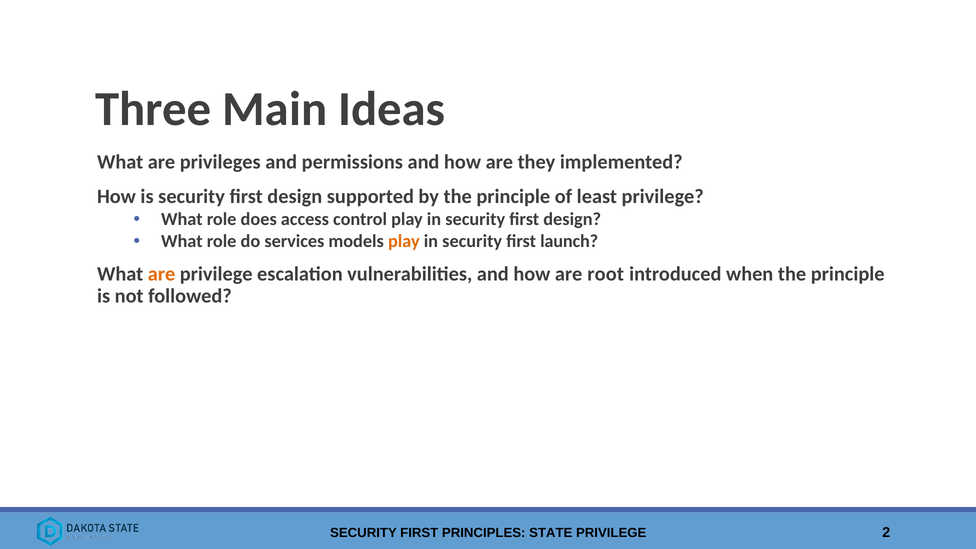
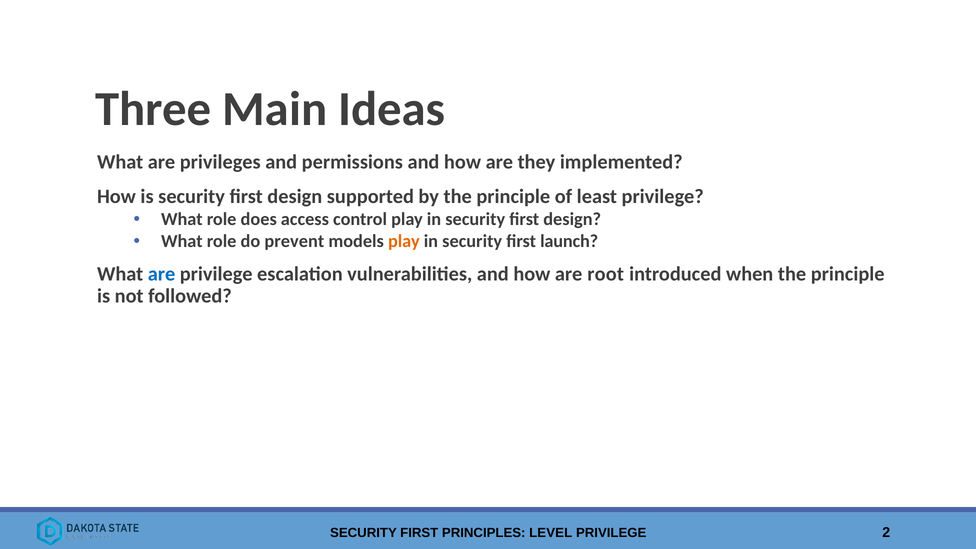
services: services -> prevent (294, 241)
are colour: orange -> blue (162, 274)
STATE: STATE -> LEVEL (551, 533)
